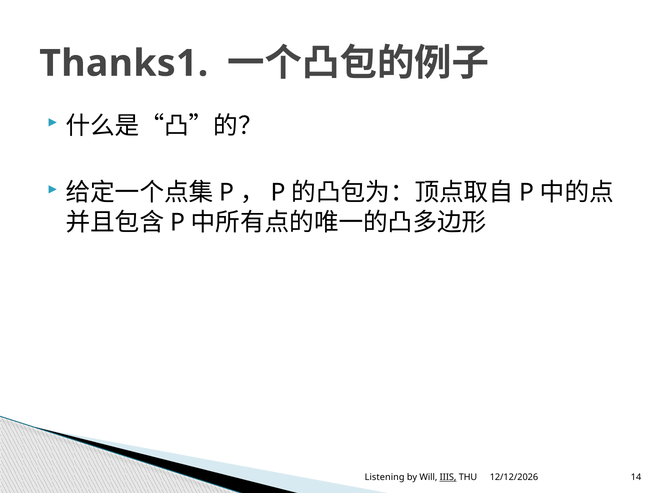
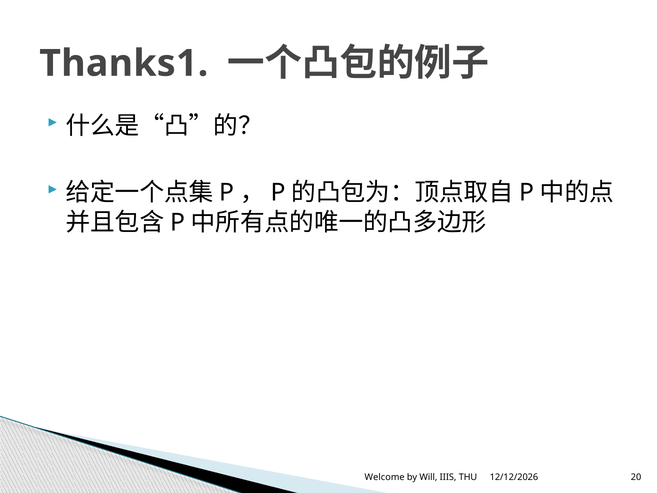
Listening: Listening -> Welcome (385, 477)
IIIS underline: present -> none (448, 477)
14: 14 -> 20 (636, 477)
